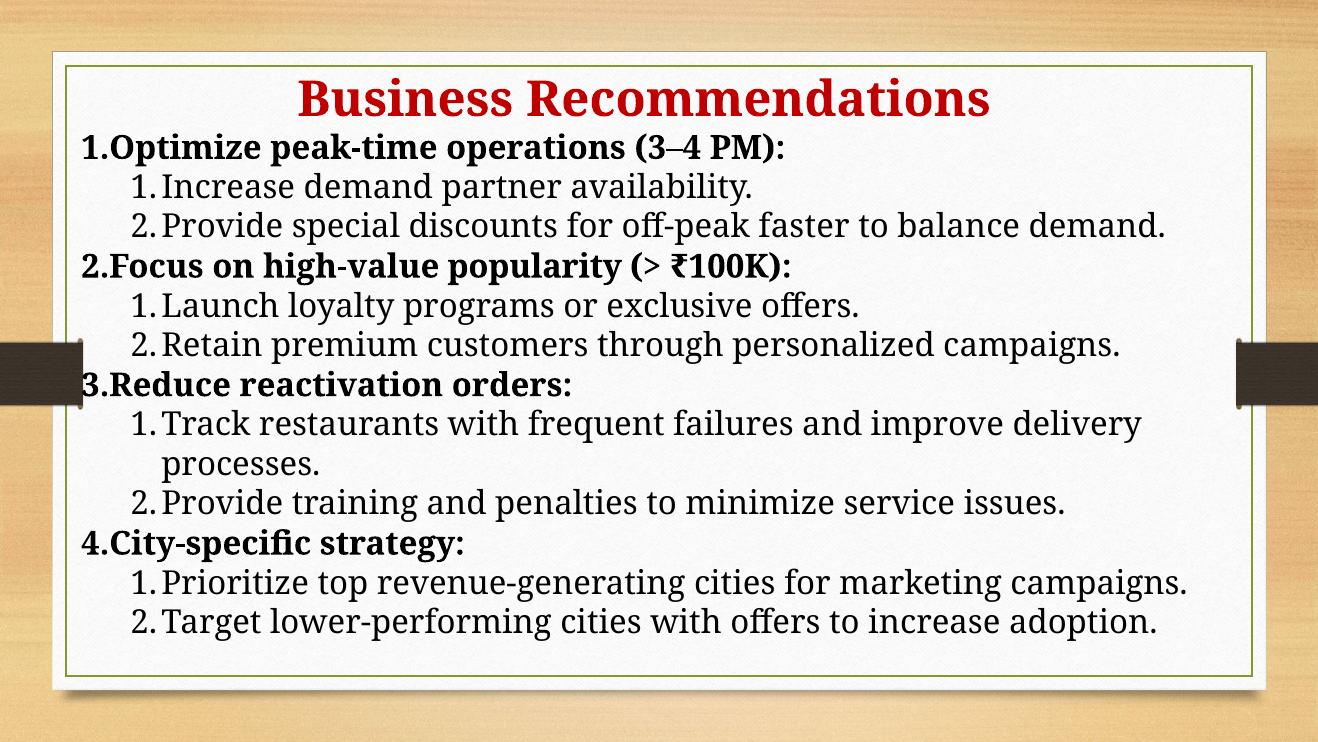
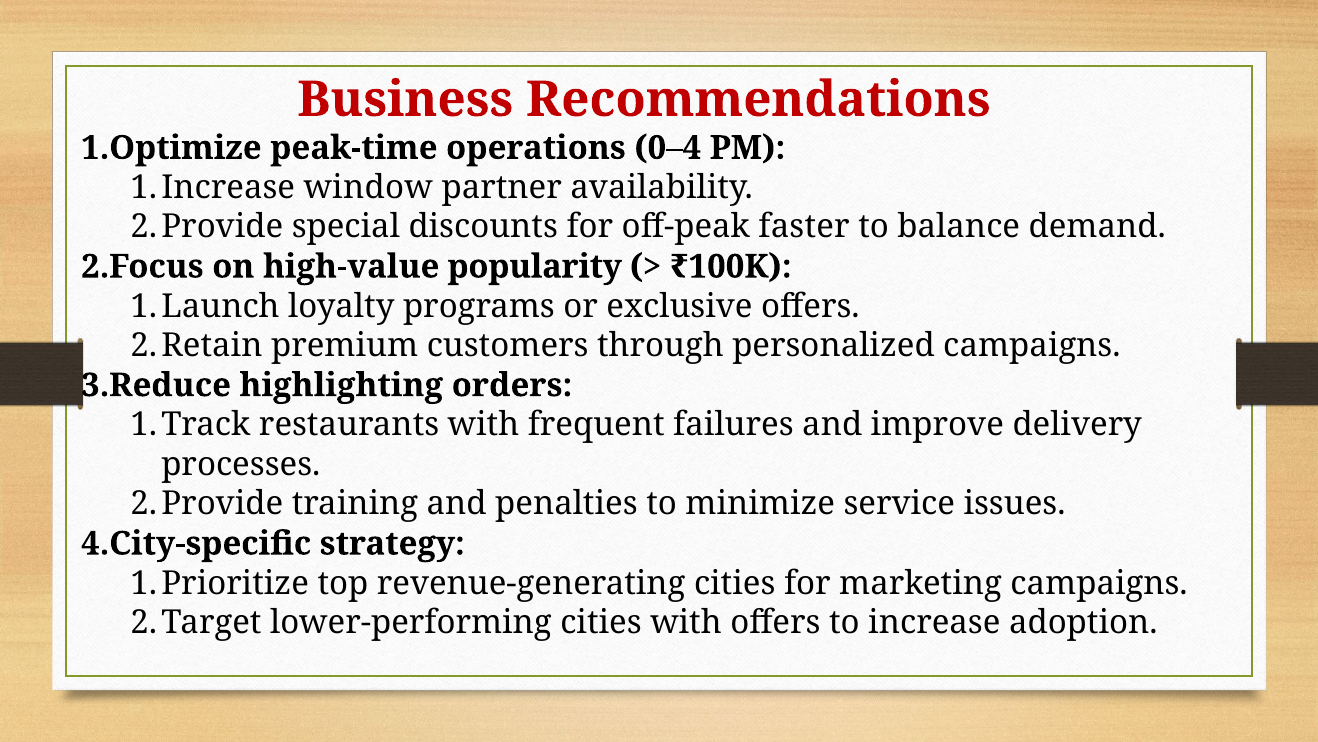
3–4: 3–4 -> 0–4 (668, 148)
demand: demand -> window (368, 187)
reactivation: reactivation -> highlighting (341, 385)
